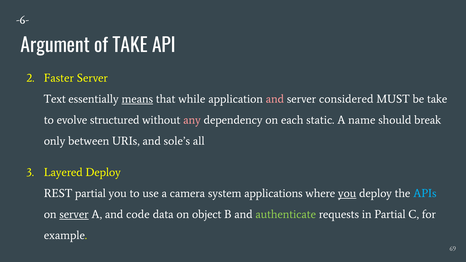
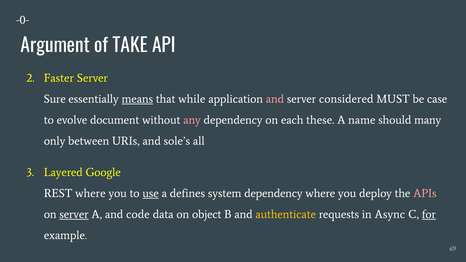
-6-: -6- -> -0- (23, 20)
Text: Text -> Sure (55, 99)
be take: take -> case (437, 99)
structured: structured -> document (115, 120)
static: static -> these (320, 120)
break: break -> many (428, 120)
Layered Deploy: Deploy -> Google (103, 172)
REST partial: partial -> where (90, 193)
use underline: none -> present (151, 193)
camera: camera -> defines (187, 193)
system applications: applications -> dependency (273, 193)
you underline: present -> none (347, 193)
APIs colour: light blue -> pink (425, 193)
authenticate colour: light green -> yellow (286, 214)
in Partial: Partial -> Async (390, 214)
for underline: none -> present (429, 214)
